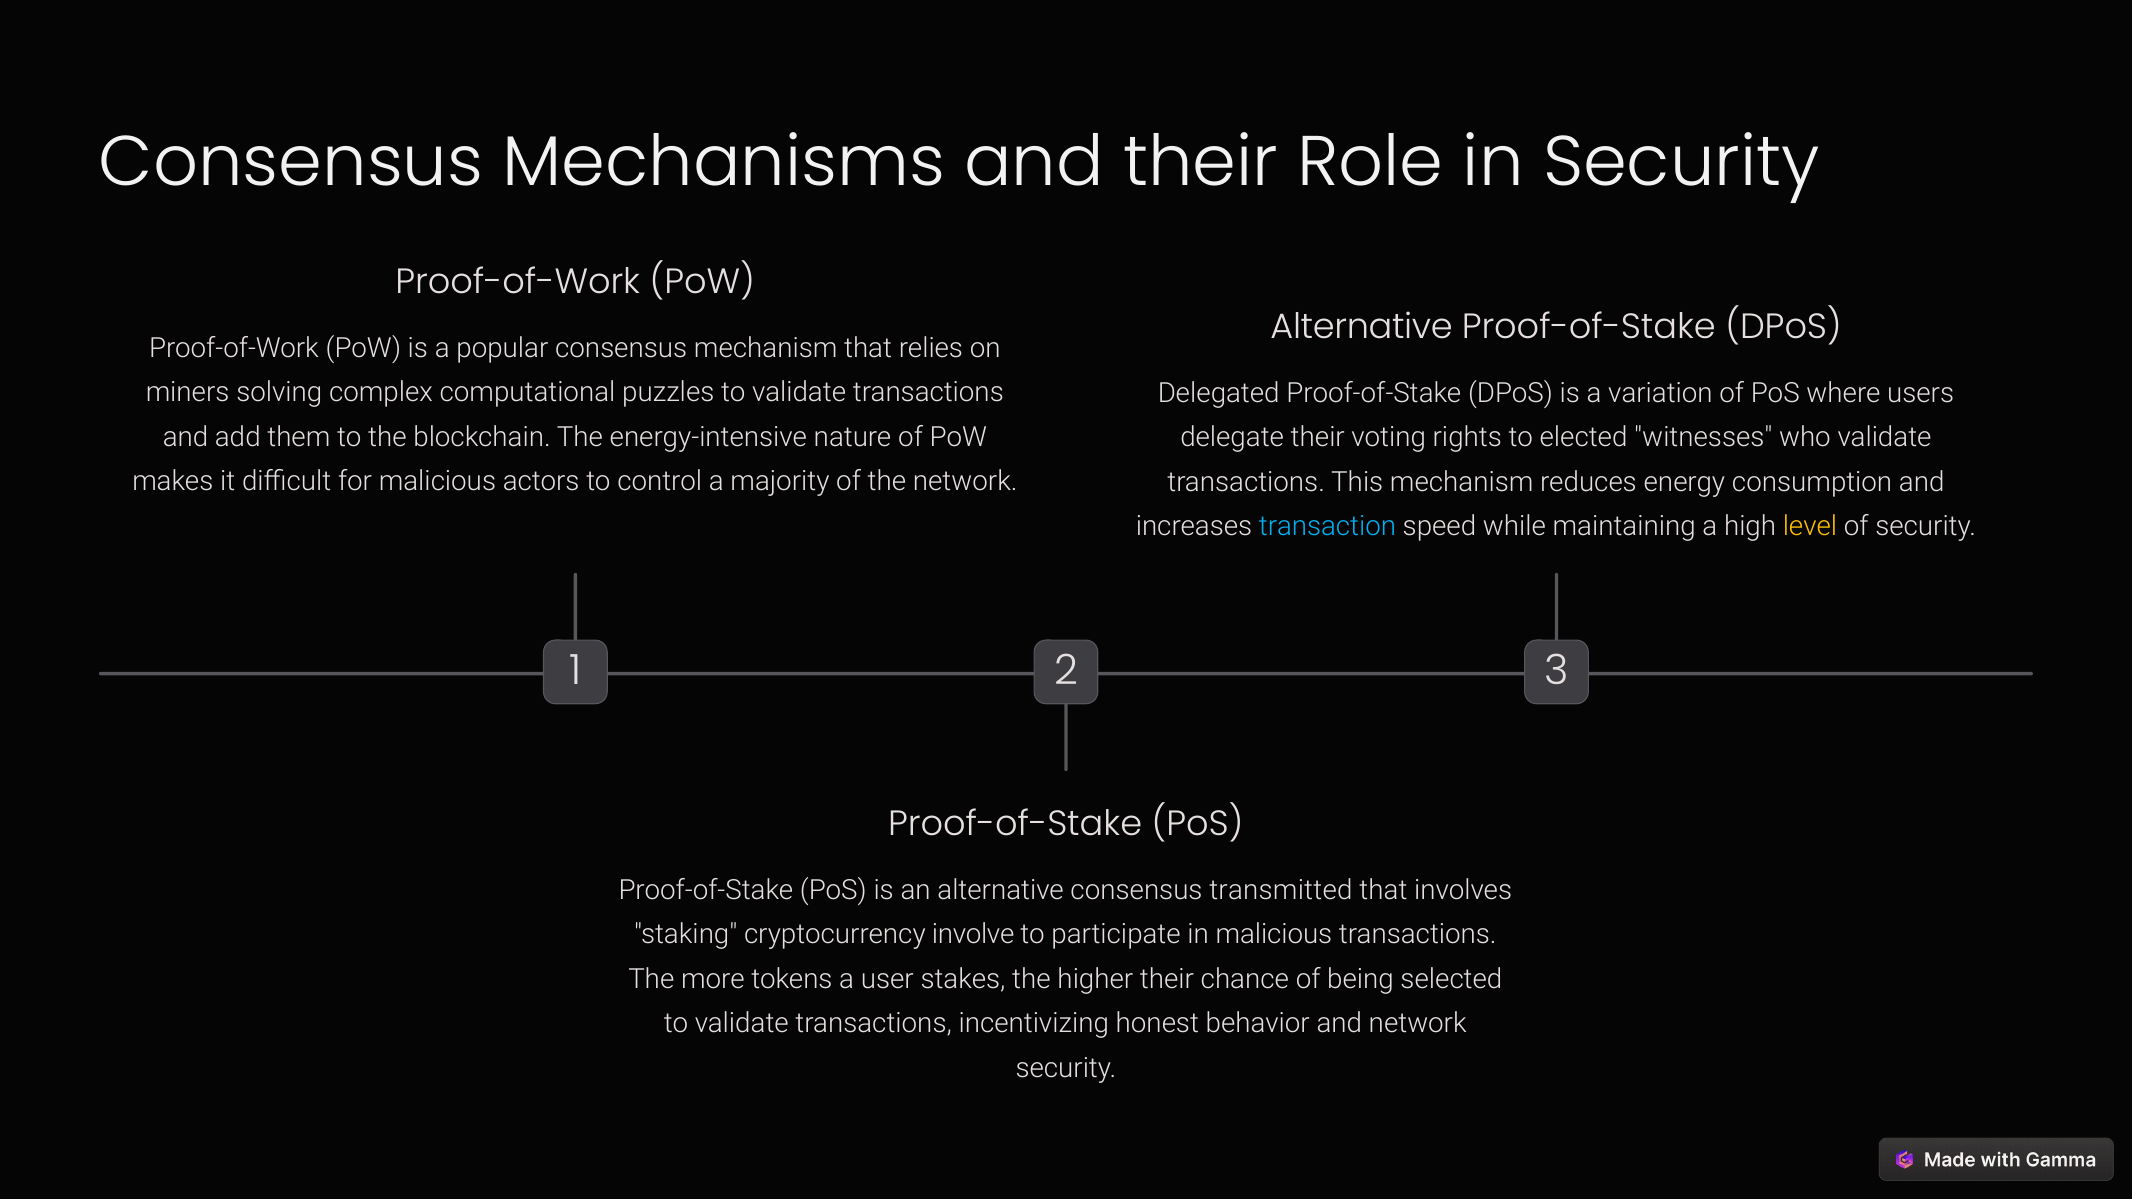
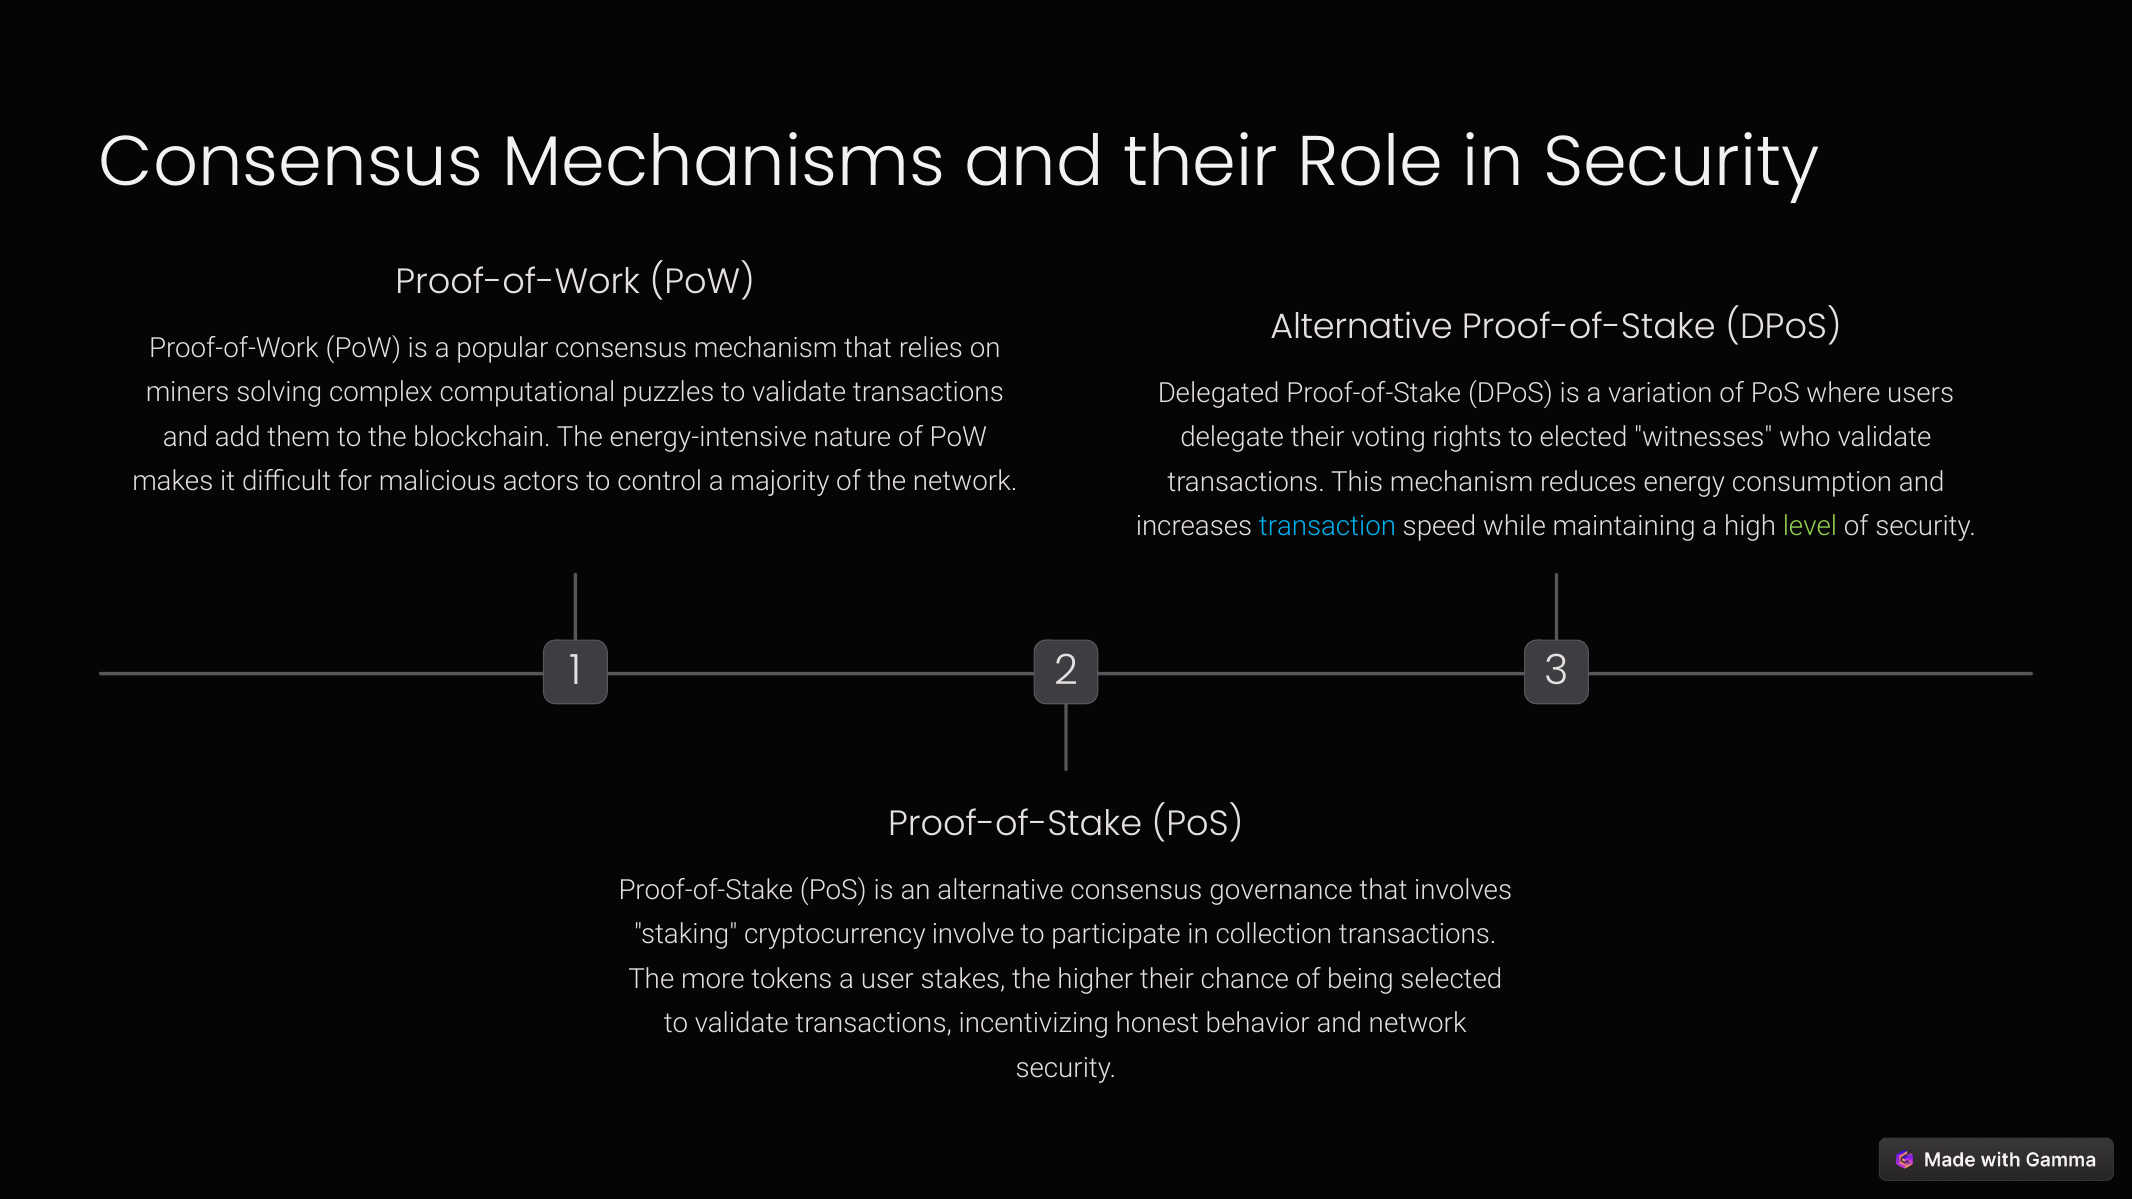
level colour: yellow -> light green (1810, 527)
transmitted: transmitted -> governance (1281, 890)
in malicious: malicious -> collection (1274, 935)
